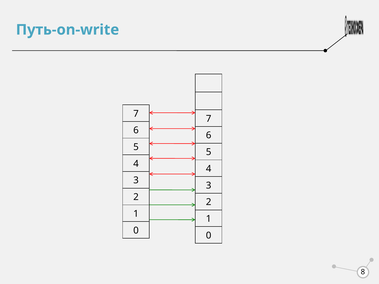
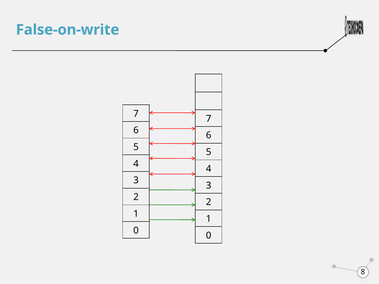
Путь-on-write: Путь-on-write -> False-on-write (68, 30)
